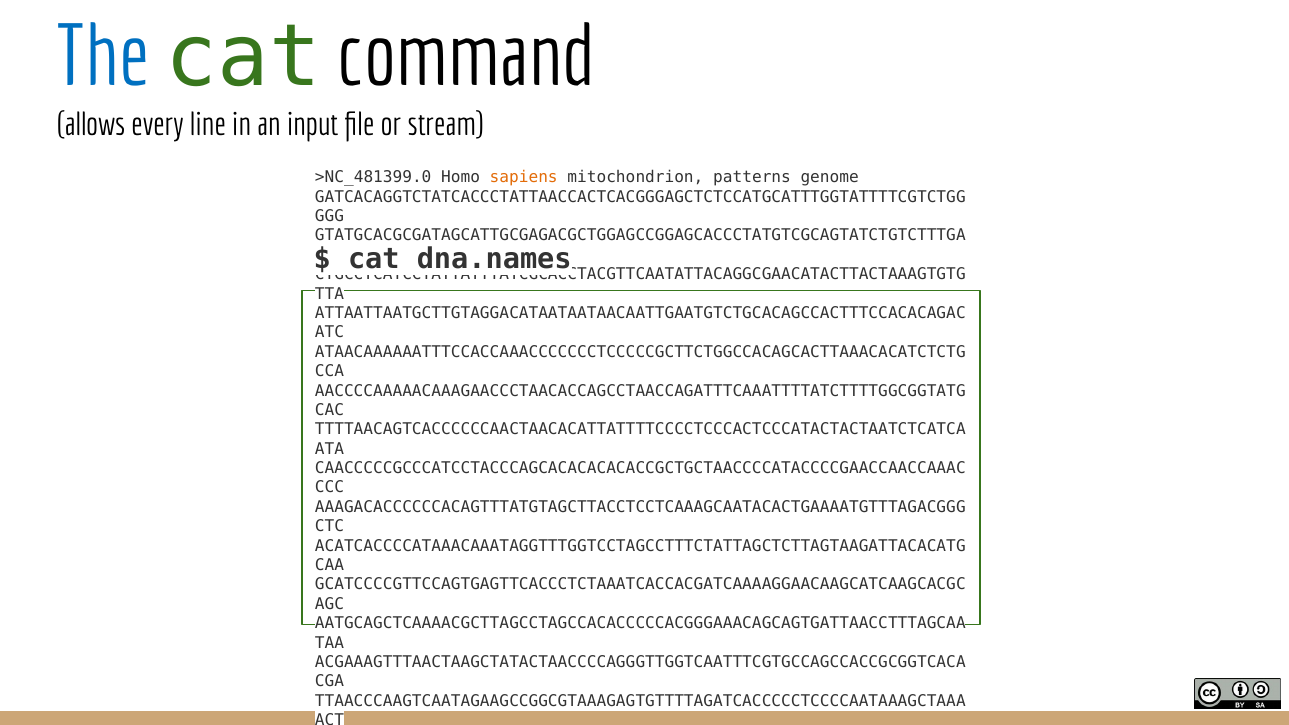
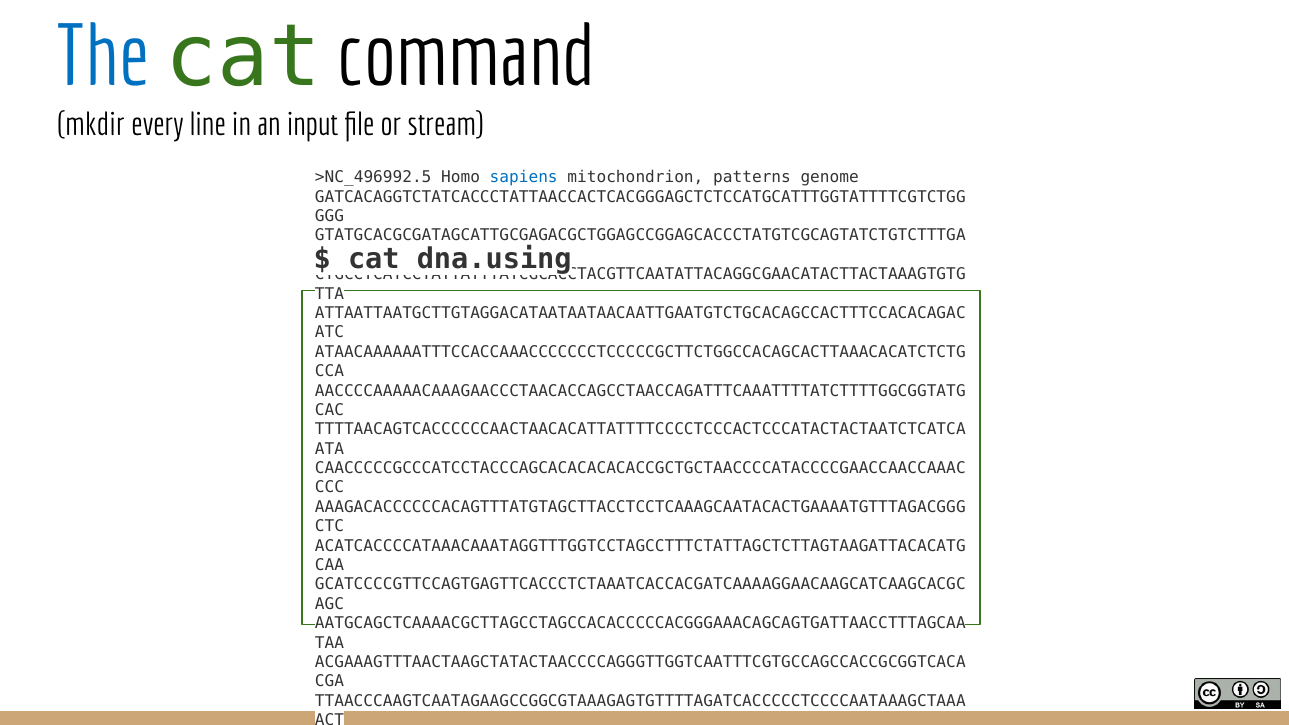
allows: allows -> mkdir (91, 125)
>NC_481399.0: >NC_481399.0 -> >NC_496992.5 (373, 178)
sapiens colour: orange -> blue (524, 178)
dna.names: dna.names -> dna.using (494, 259)
